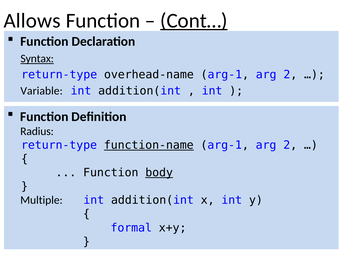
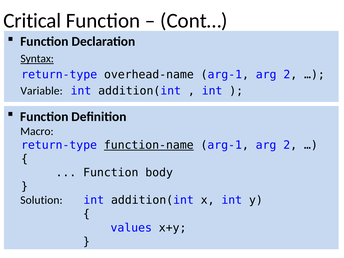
Allows: Allows -> Critical (32, 21)
Cont… underline: present -> none (194, 21)
Radius: Radius -> Macro (37, 131)
body underline: present -> none (159, 173)
Multiple: Multiple -> Solution (41, 200)
formal: formal -> values (131, 228)
